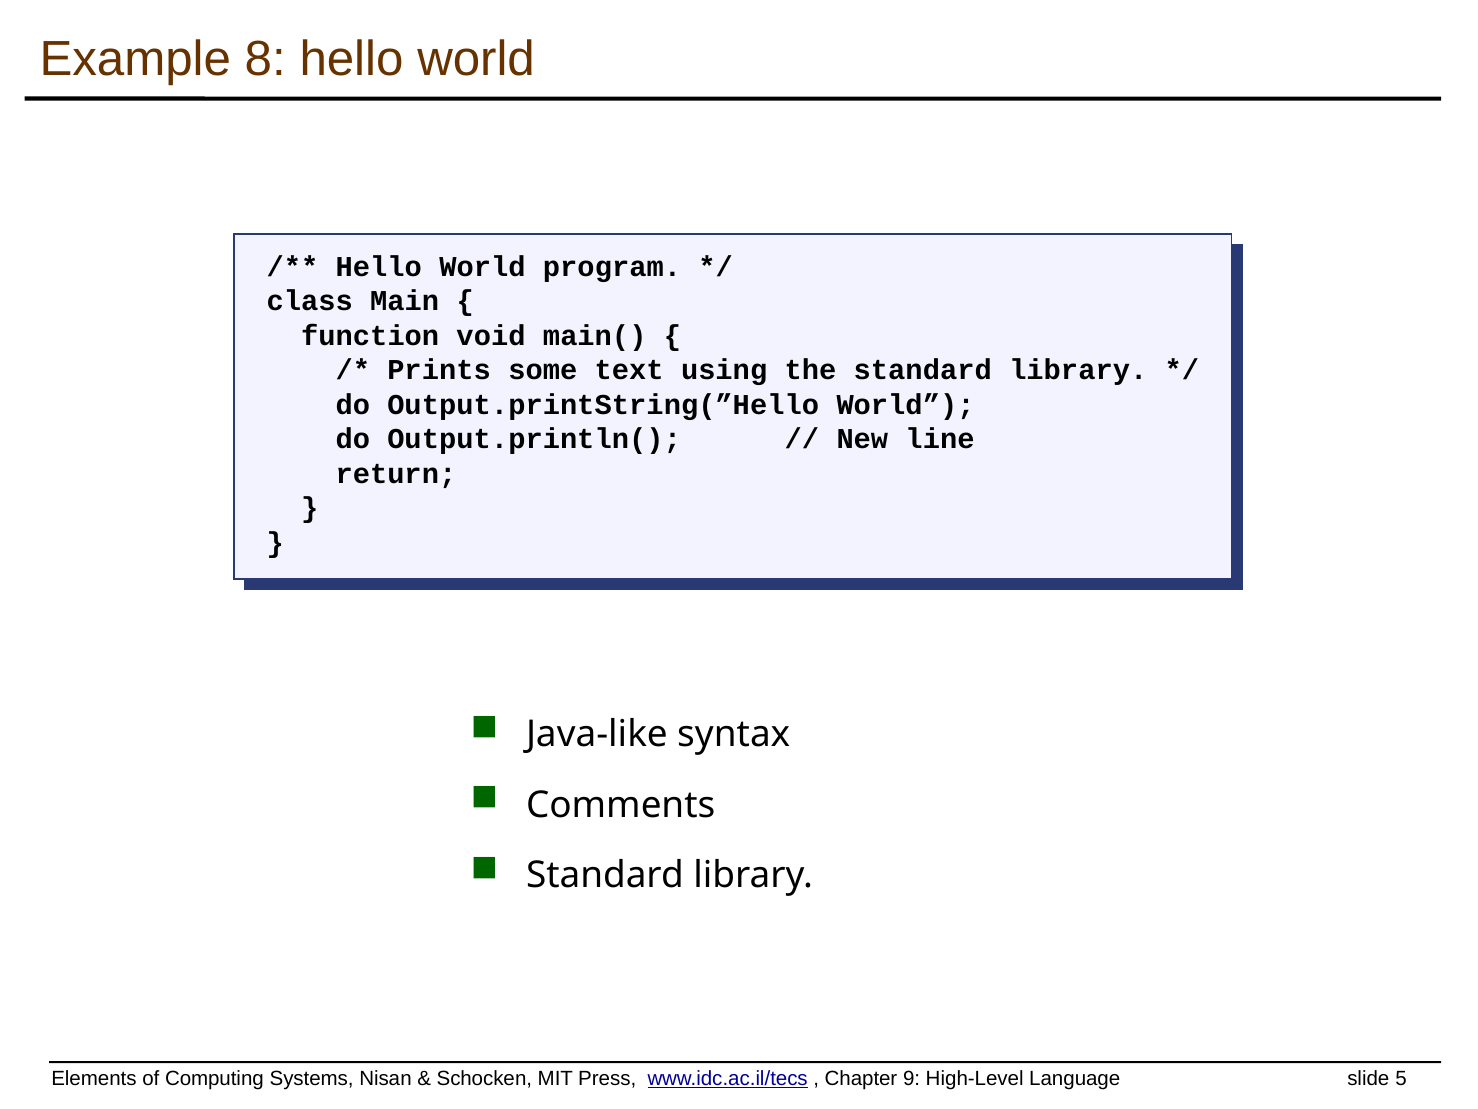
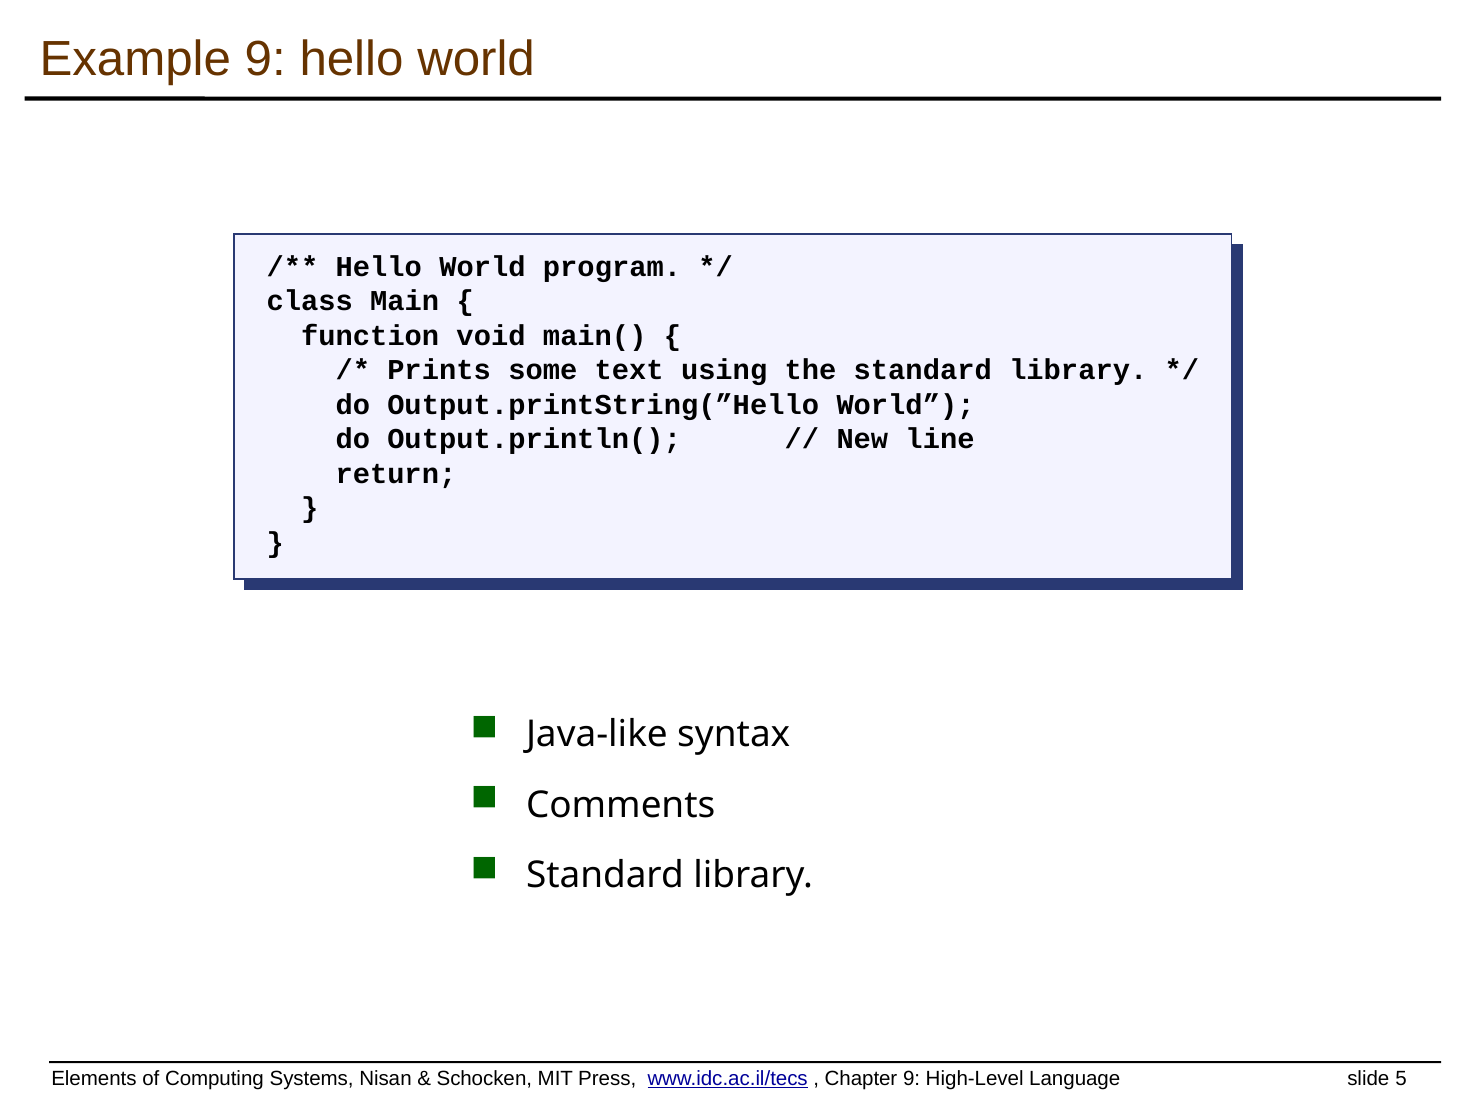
Example 8: 8 -> 9 (265, 59)
